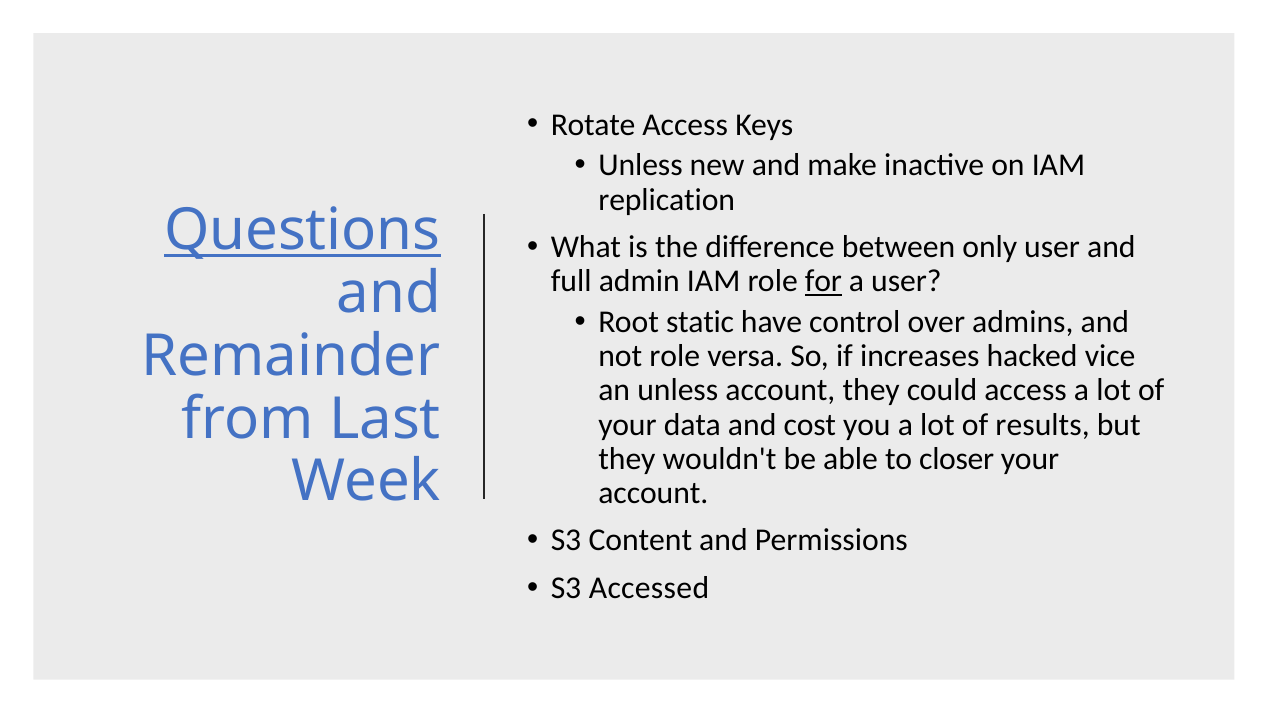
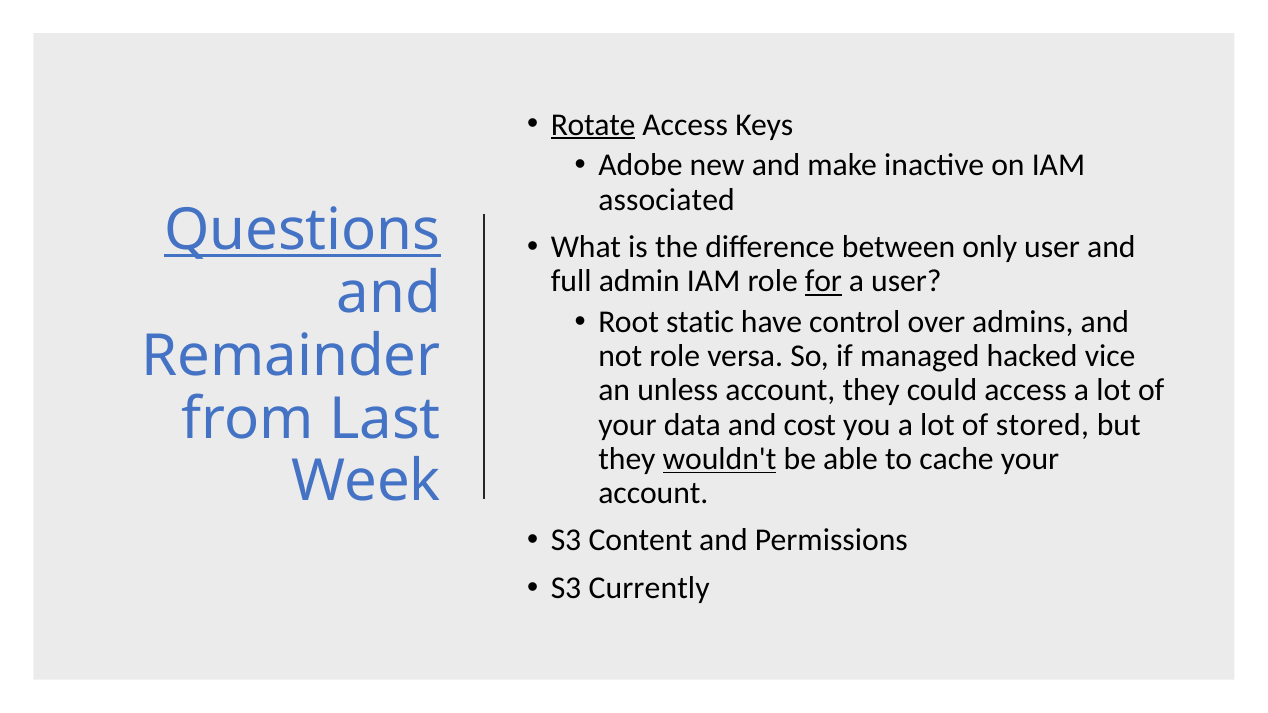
Rotate underline: none -> present (593, 125)
Unless: Unless -> Adobe (640, 165)
replication: replication -> associated (667, 200)
increases: increases -> managed (920, 356)
results: results -> stored (1042, 425)
wouldn't underline: none -> present (720, 459)
closer: closer -> cache (957, 459)
Accessed: Accessed -> Currently (649, 588)
